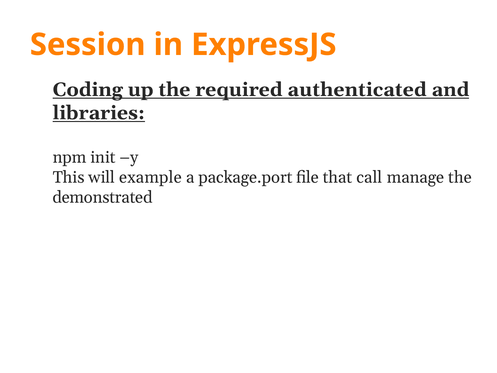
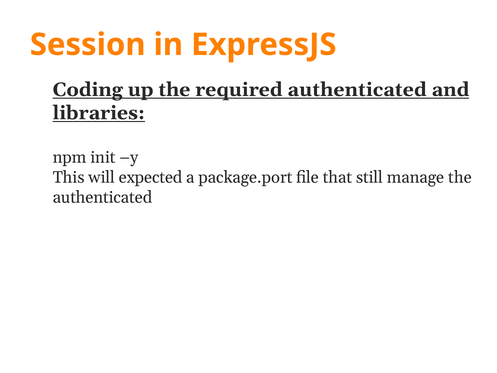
example: example -> expected (151, 177)
call: call -> still (370, 177)
demonstrated: demonstrated -> authenticated (102, 197)
